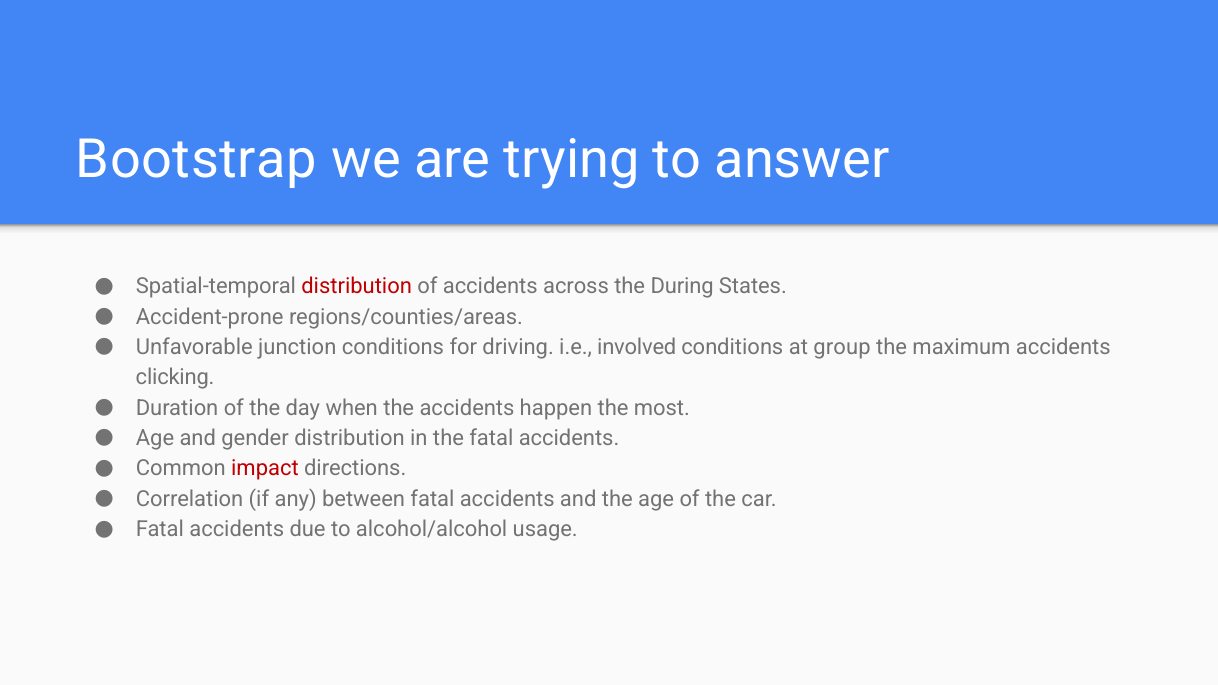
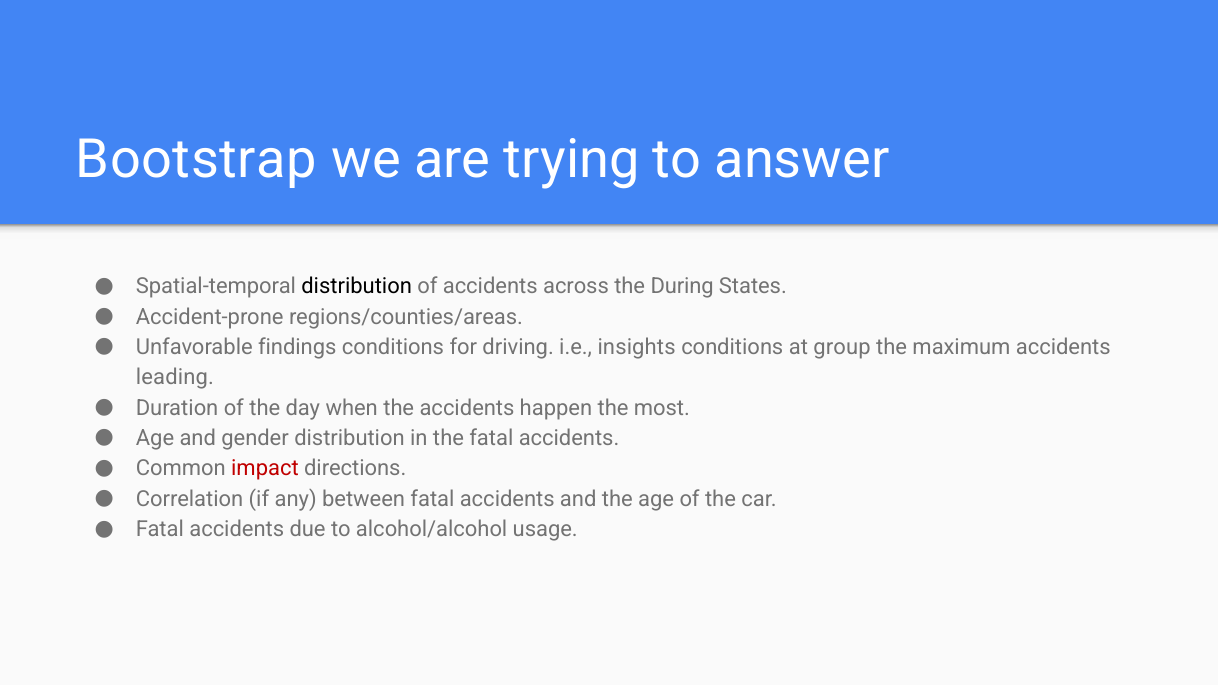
distribution colour: red -> black (357, 286)
junction: junction -> findings (297, 347)
involved: involved -> insights (637, 347)
clicking: clicking -> leading (175, 378)
